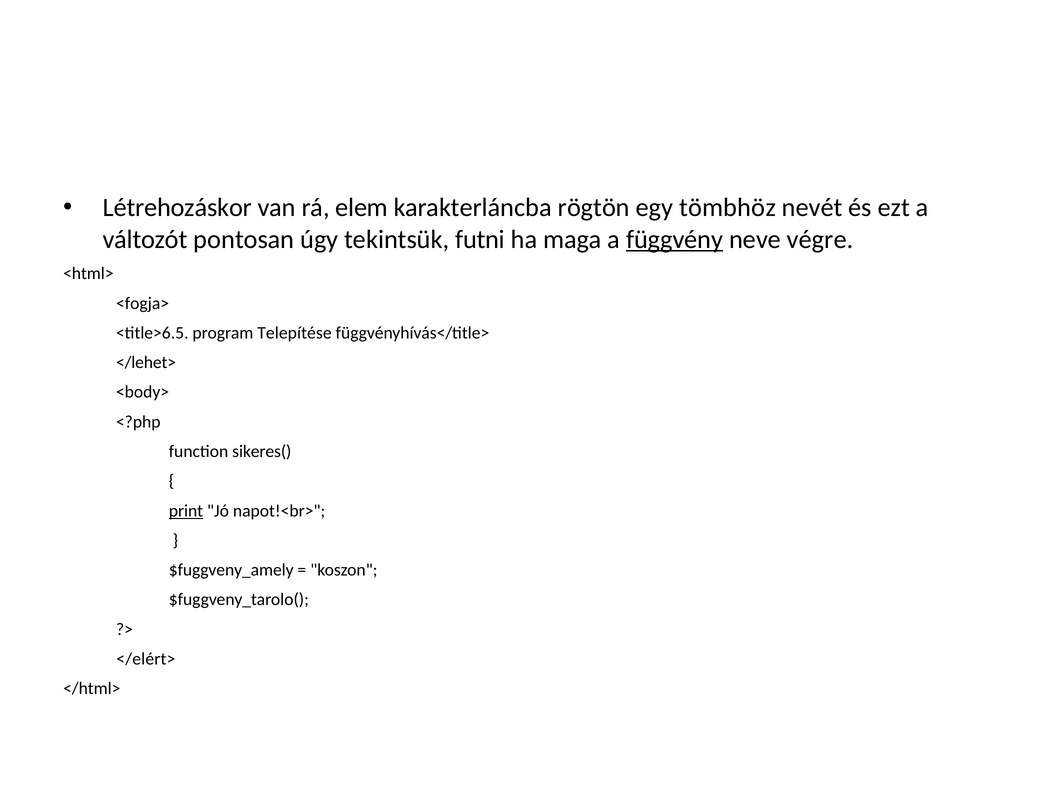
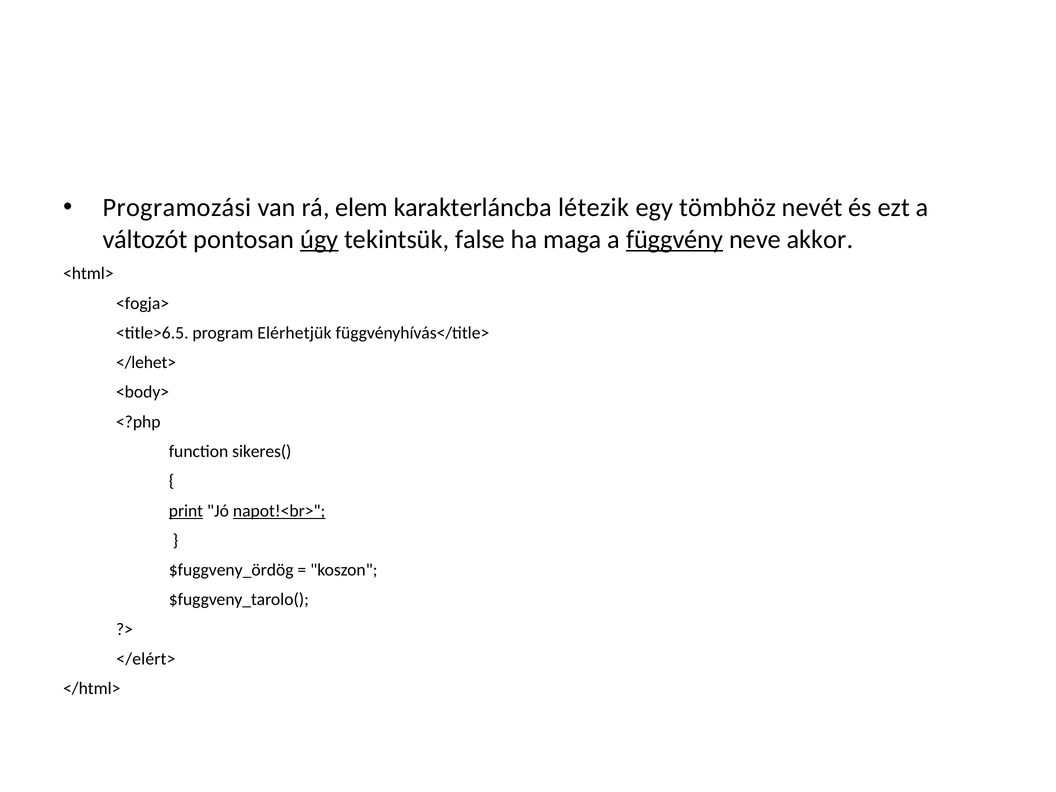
Létrehozáskor: Létrehozáskor -> Programozási (177, 208)
rögtön: rögtön -> létezik (594, 208)
úgy underline: none -> present (319, 239)
futni: futni -> false (480, 239)
végre: végre -> akkor (820, 239)
Telepítése: Telepítése -> Elérhetjük (294, 333)
napot!<br> underline: none -> present (279, 511)
$fuggveny_amely: $fuggveny_amely -> $fuggveny_ördög (231, 570)
